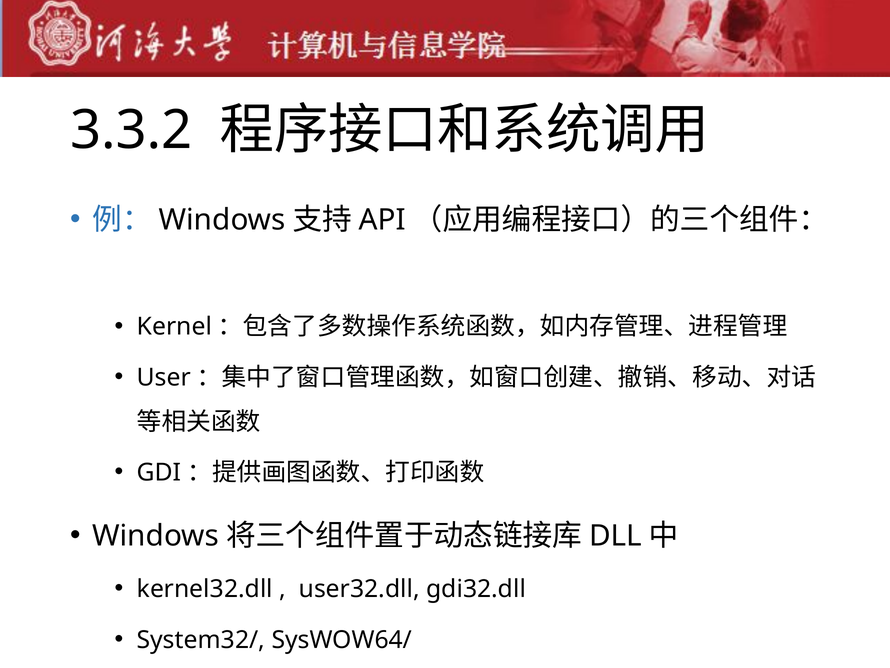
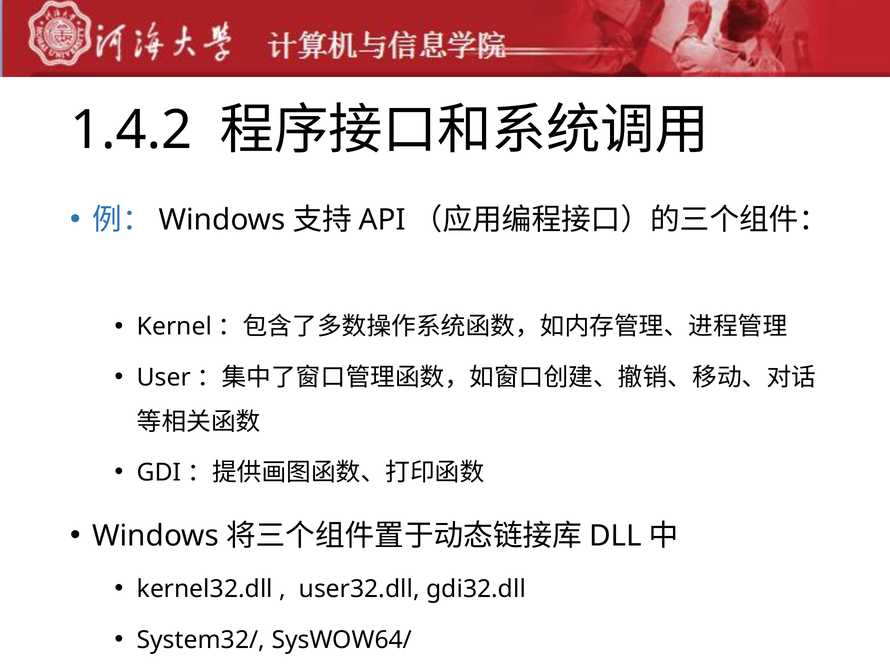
3.3.2: 3.3.2 -> 1.4.2 (131, 130)
